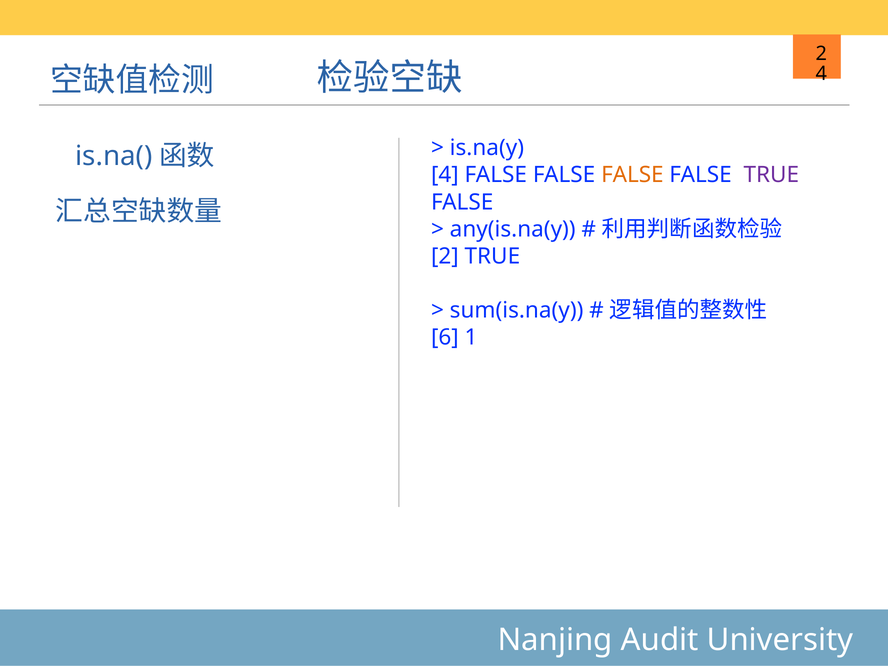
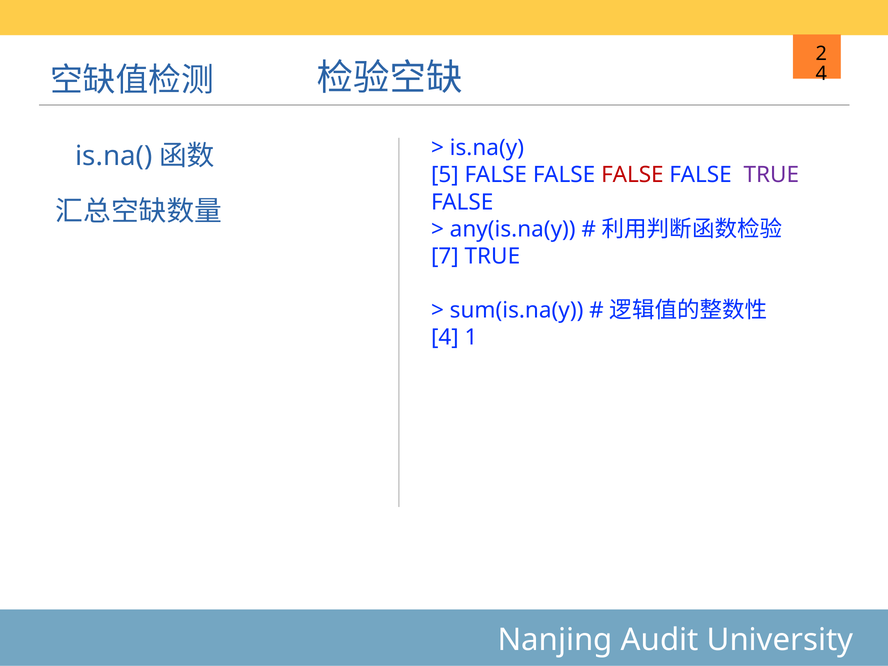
4: 4 -> 5 (445, 175)
FALSE colour: orange -> red (632, 175)
2: 2 -> 7 (445, 256)
6: 6 -> 4 (445, 337)
